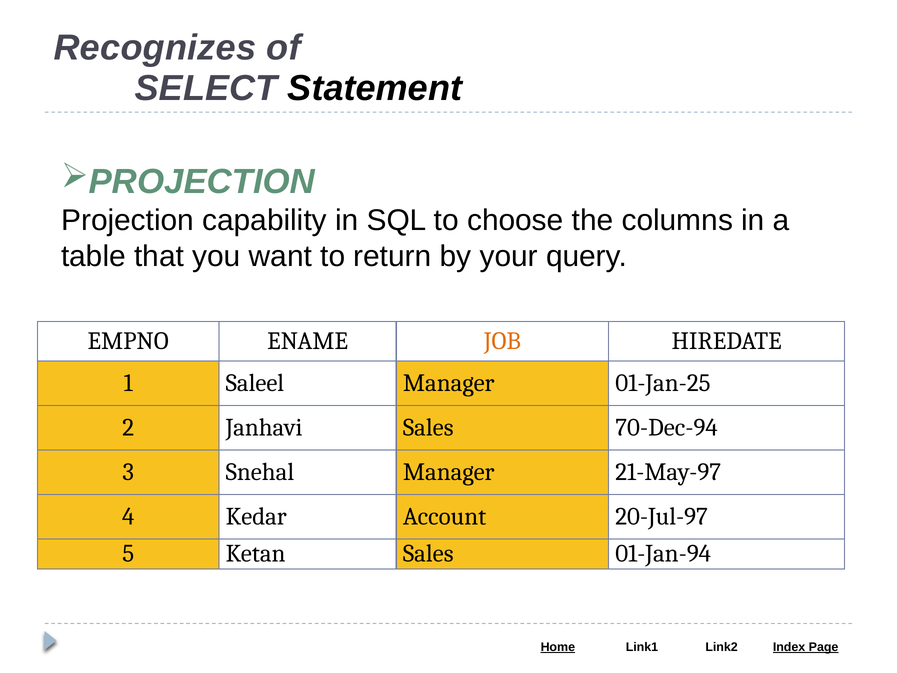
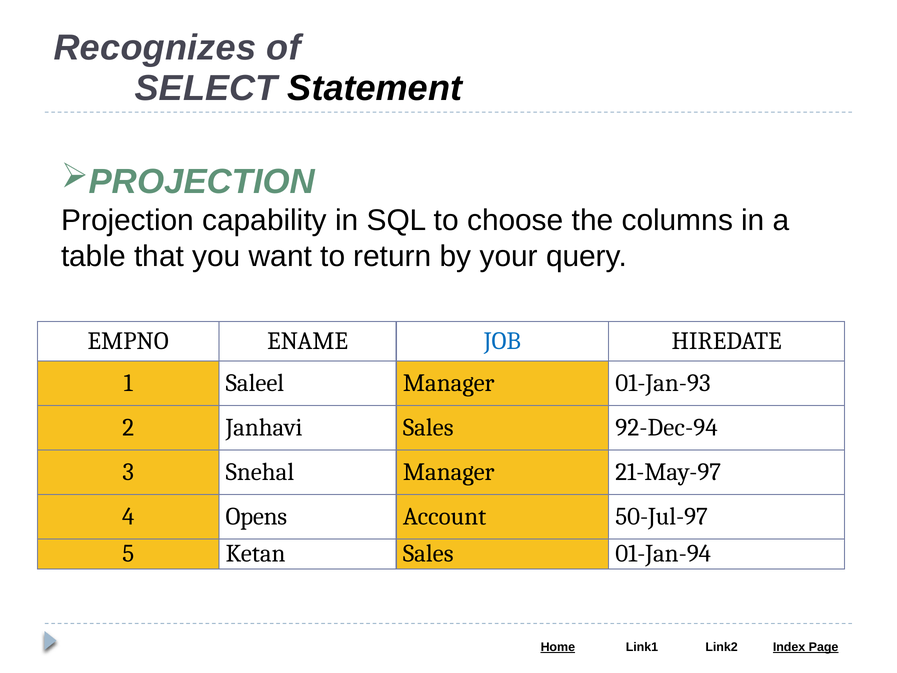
JOB colour: orange -> blue (502, 341)
01-Jan-25: 01-Jan-25 -> 01-Jan-93 (663, 383)
70-Dec-94: 70-Dec-94 -> 92-Dec-94 (667, 427)
Kedar: Kedar -> Opens (256, 516)
20-Jul-97: 20-Jul-97 -> 50-Jul-97 (662, 516)
